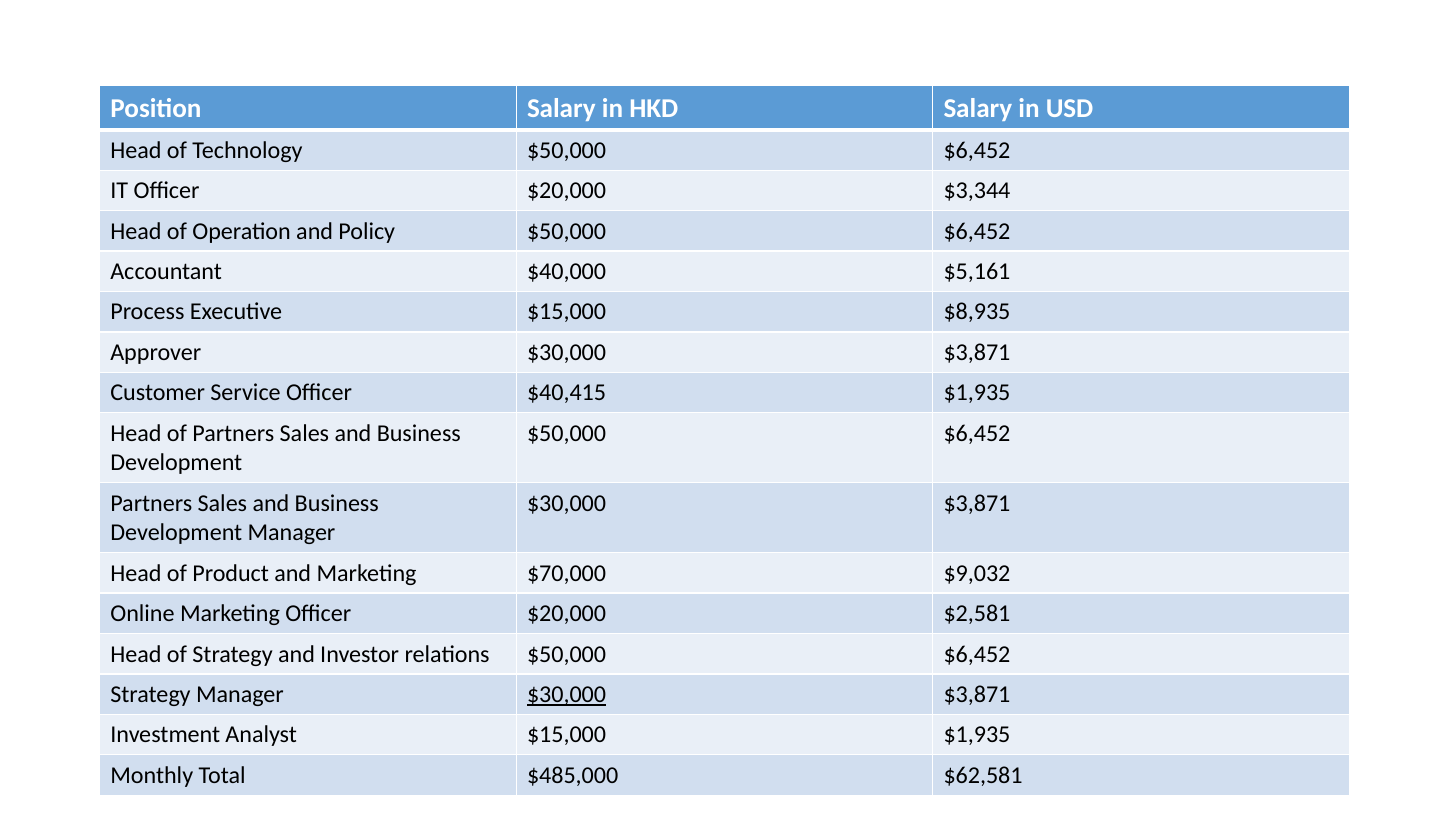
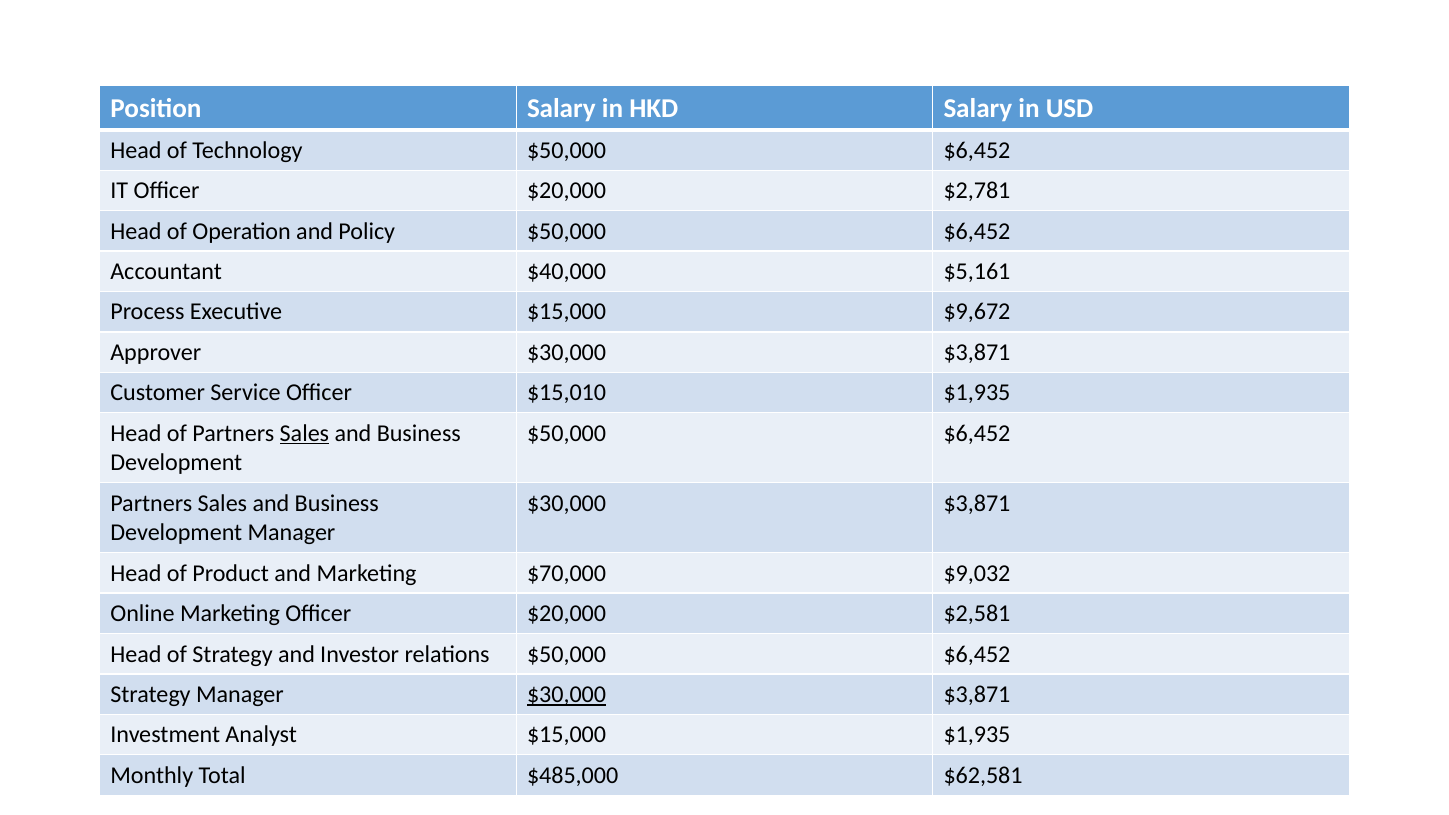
$3,344: $3,344 -> $2,781 (977, 191)
$8,935: $8,935 -> $9,672 (977, 312)
$40,415: $40,415 -> $15,010 (567, 393)
Sales underline: none -> present (304, 433)
